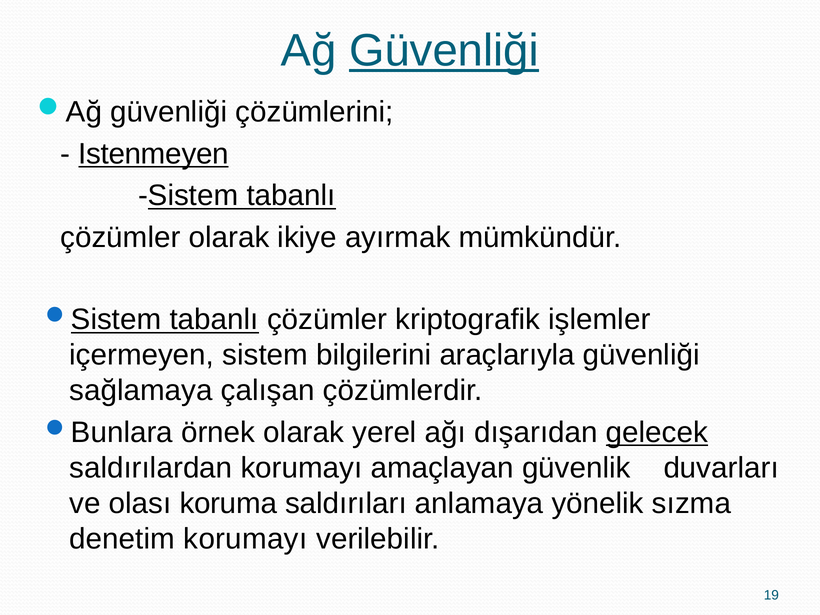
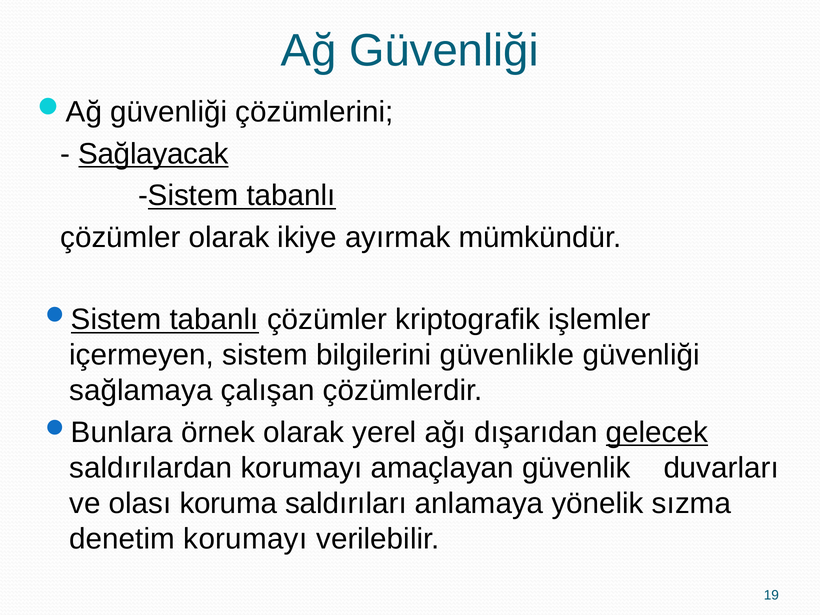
Güvenliği underline: present -> none (444, 51)
Istenmeyen: Istenmeyen -> Sağlayacak (153, 154)
araçlarıyla: araçlarıyla -> güvenlikle (507, 355)
